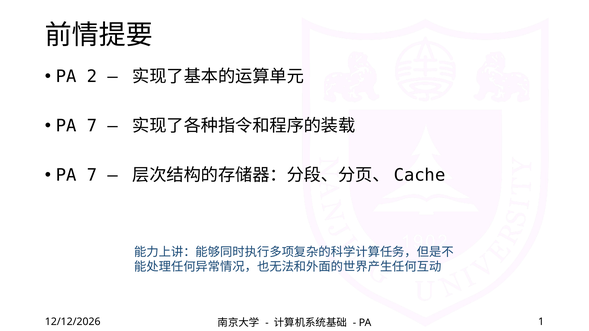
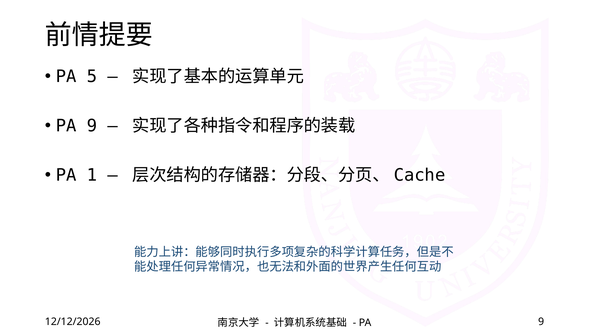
2: 2 -> 5 (92, 77)
7: 7 -> 9 (92, 126)
7: 7 -> 1 (92, 175)
1: 1 -> 9 (541, 322)
